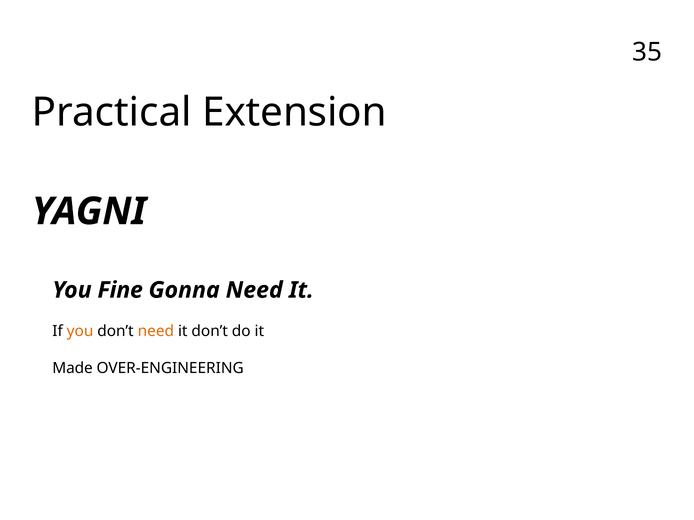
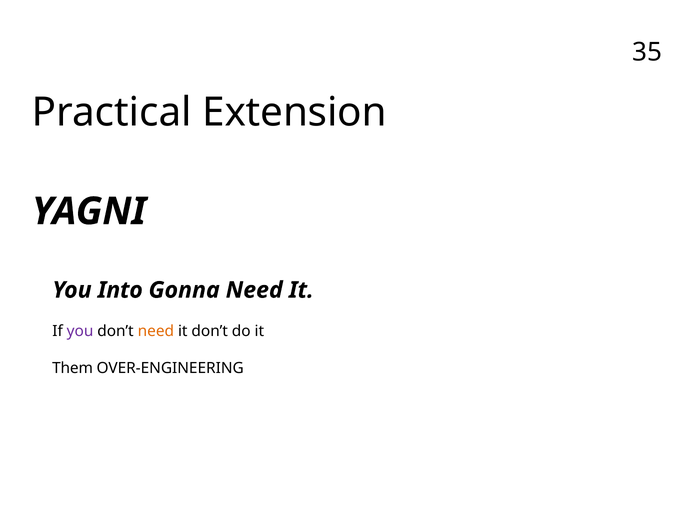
Fine: Fine -> Into (120, 290)
you colour: orange -> purple (80, 331)
Made: Made -> Them (73, 368)
